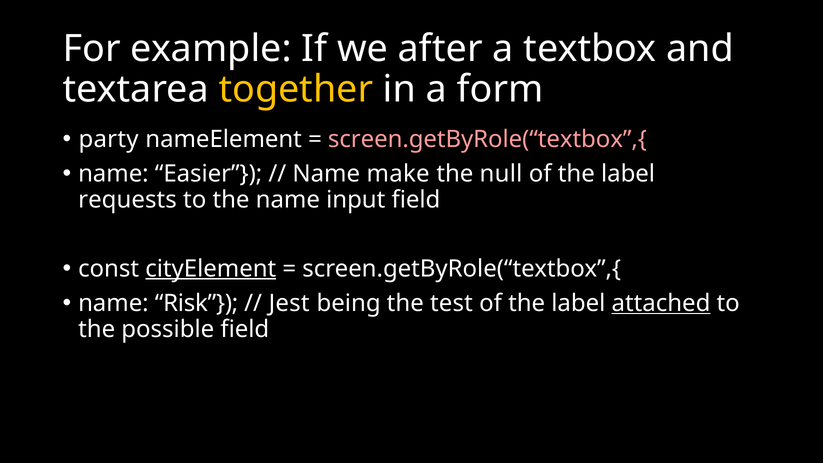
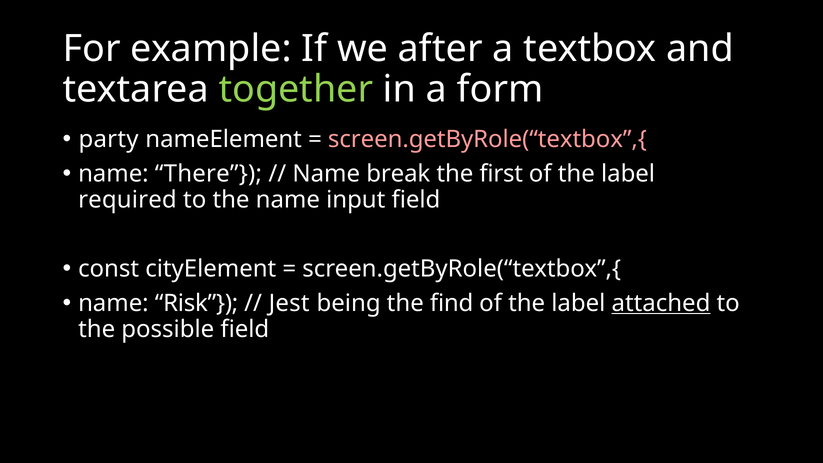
together colour: yellow -> light green (296, 89)
Easier: Easier -> There (208, 174)
make: make -> break (398, 174)
null: null -> first (501, 174)
requests: requests -> required (127, 200)
cityElement underline: present -> none (211, 269)
test: test -> find (452, 303)
